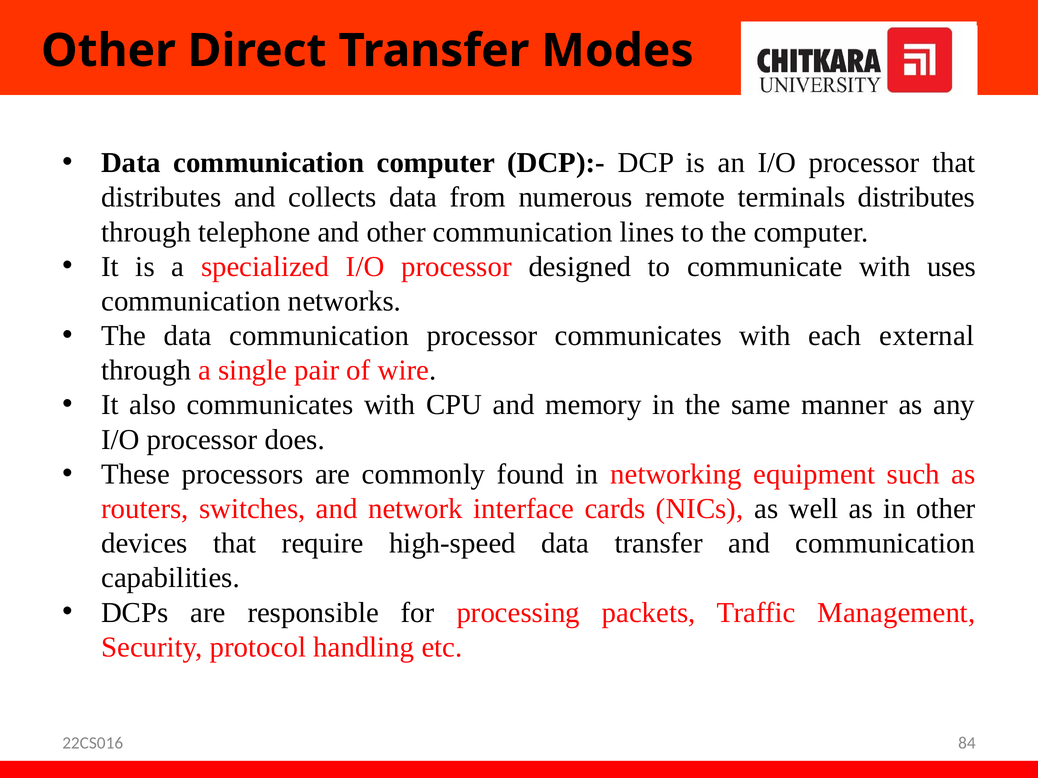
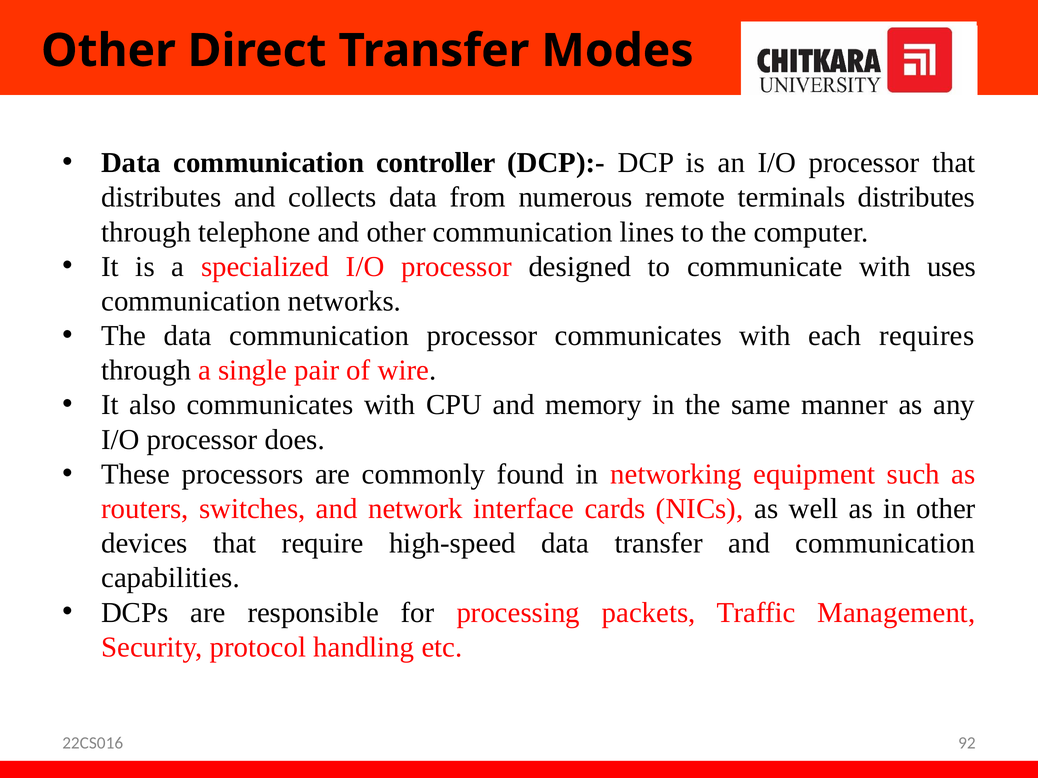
communication computer: computer -> controller (436, 163)
external: external -> requires (927, 336)
84: 84 -> 92 (967, 743)
